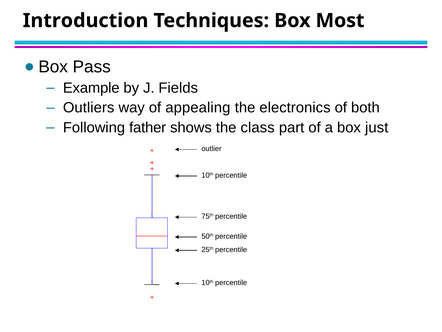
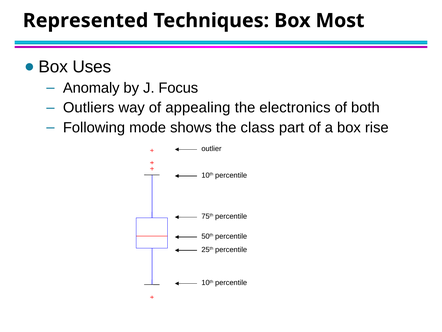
Introduction: Introduction -> Represented (86, 21)
Pass: Pass -> Uses (92, 67)
Example: Example -> Anomaly (91, 88)
Fields: Fields -> Focus (178, 88)
father: father -> mode (148, 127)
just: just -> rise (377, 127)
